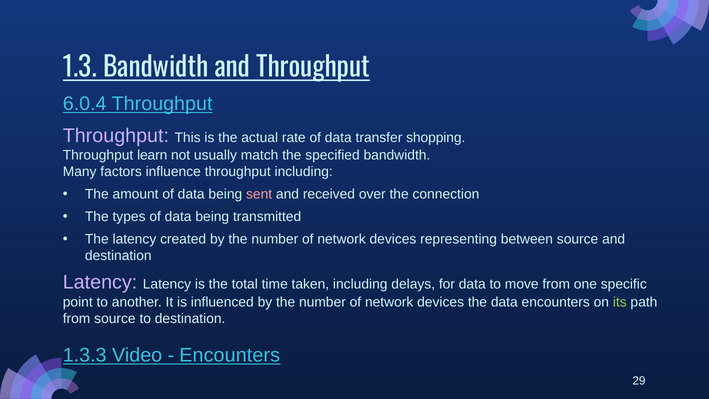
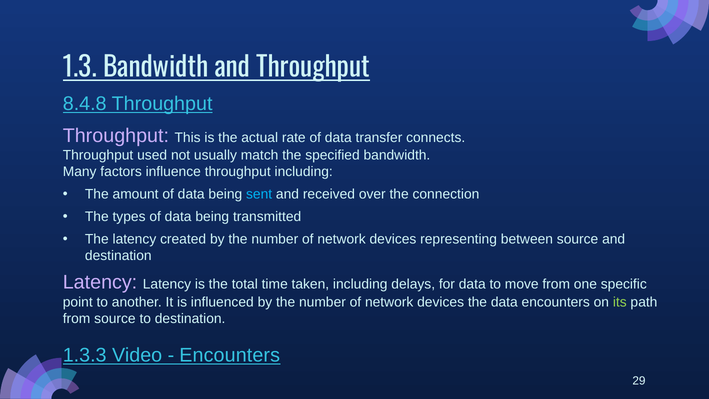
6.0.4: 6.0.4 -> 8.4.8 (85, 104)
shopping: shopping -> connects (436, 137)
learn: learn -> used (152, 155)
sent colour: pink -> light blue (259, 194)
